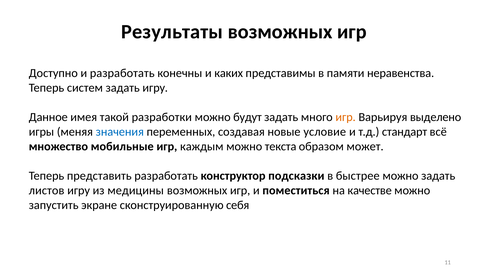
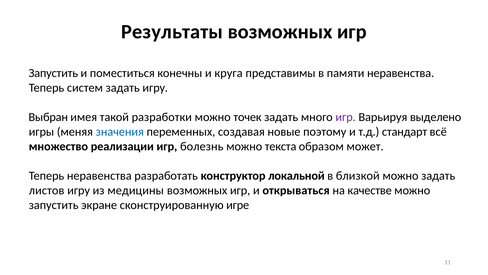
Доступно: Доступно -> Запустить (53, 73)
и разработать: разработать -> поместиться (122, 73)
каких: каких -> круга (229, 73)
Данное: Данное -> Выбран (48, 117)
будут: будут -> точек (247, 117)
игр colour: orange -> purple (346, 117)
условие: условие -> поэтому (325, 131)
мобильные: мобильные -> реализации (122, 146)
каждым: каждым -> болезнь (202, 146)
Теперь представить: представить -> неравенства (99, 175)
подсказки: подсказки -> локальной (296, 175)
быстрее: быстрее -> близкой (358, 175)
поместиться: поместиться -> открываться (296, 190)
себя: себя -> игре (238, 205)
